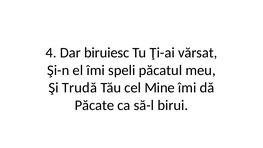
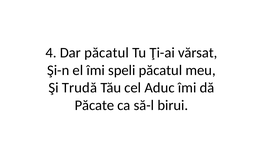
Dar biruiesc: biruiesc -> păcatul (107, 53)
Mine: Mine -> Aduc (160, 88)
